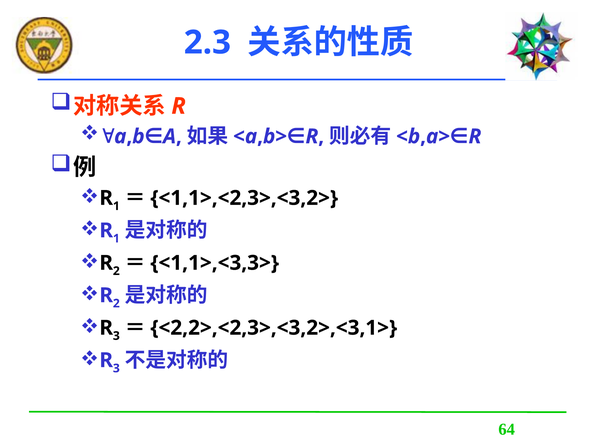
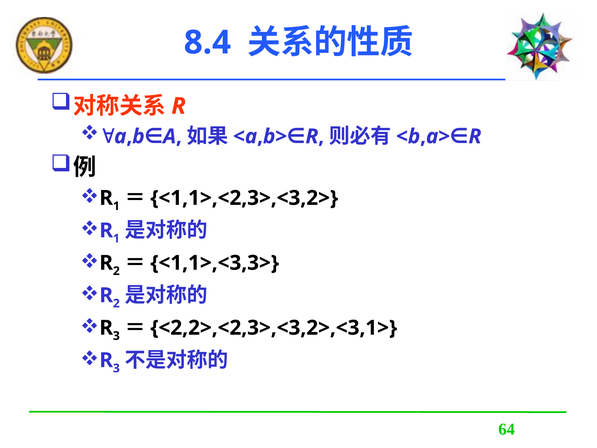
2.3: 2.3 -> 8.4 (207, 43)
